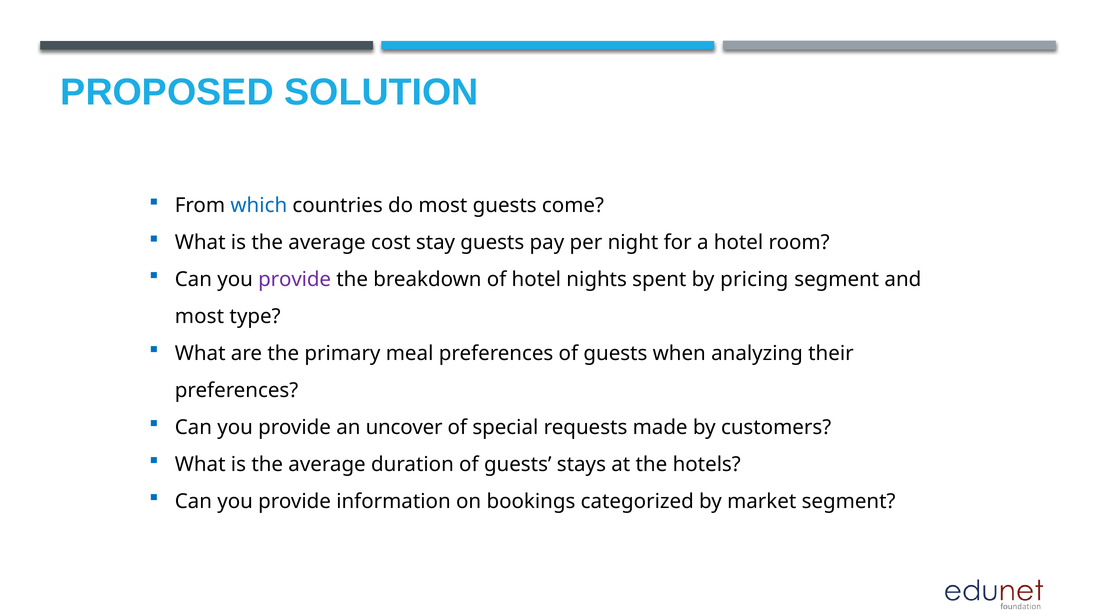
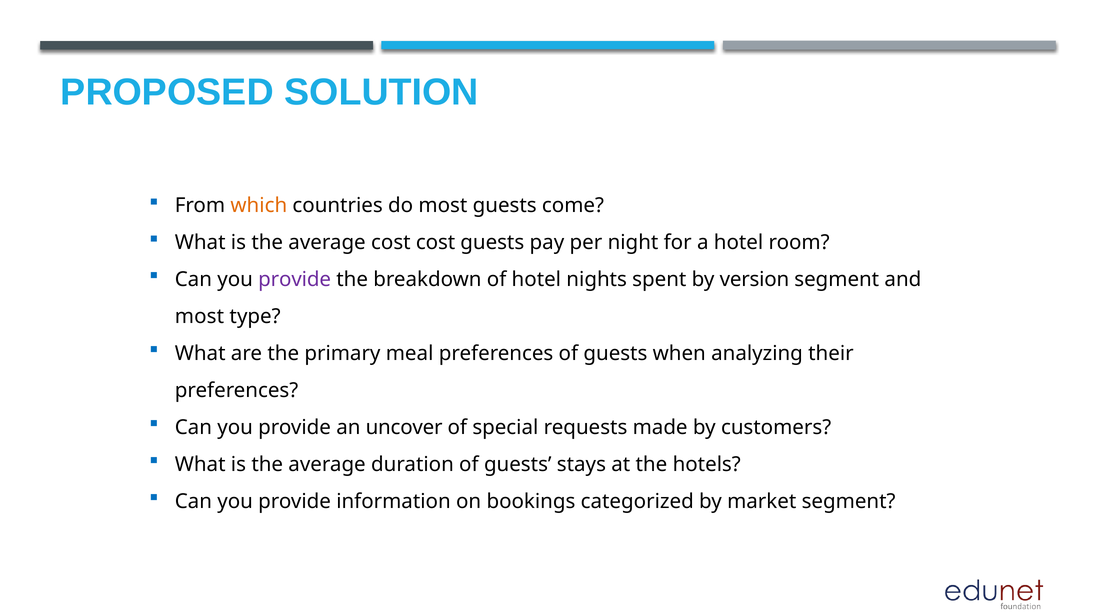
which colour: blue -> orange (259, 206)
cost stay: stay -> cost (436, 243)
pricing: pricing -> version (754, 280)
